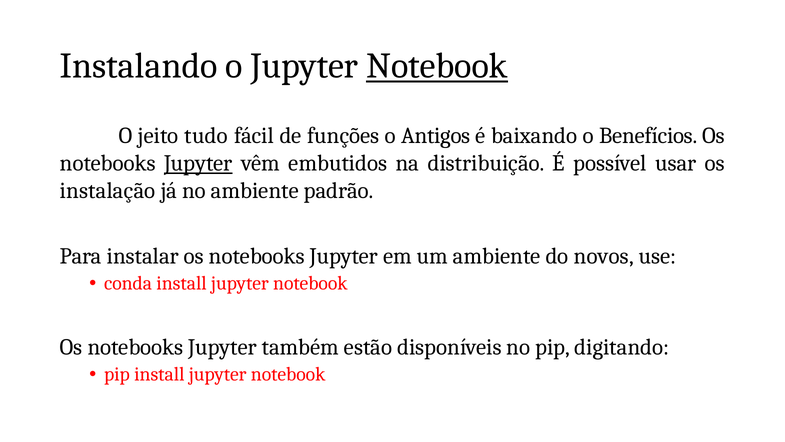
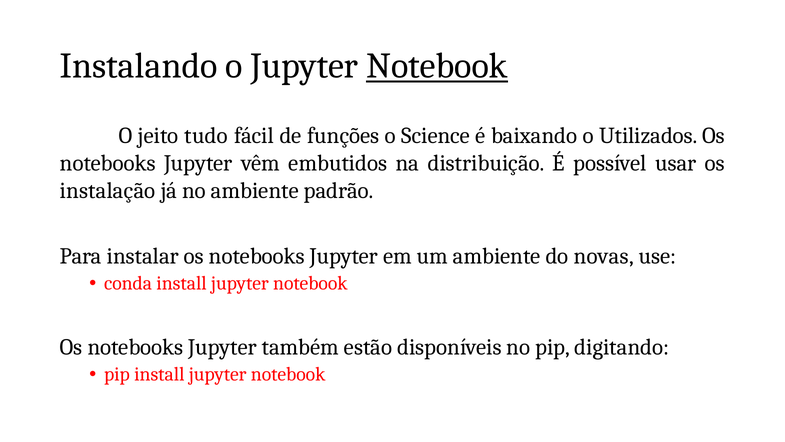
Antigos: Antigos -> Science (436, 136)
Benefícios: Benefícios -> Utilizados (648, 136)
Jupyter underline: present -> none (198, 163)
novos: novos -> novas (604, 256)
